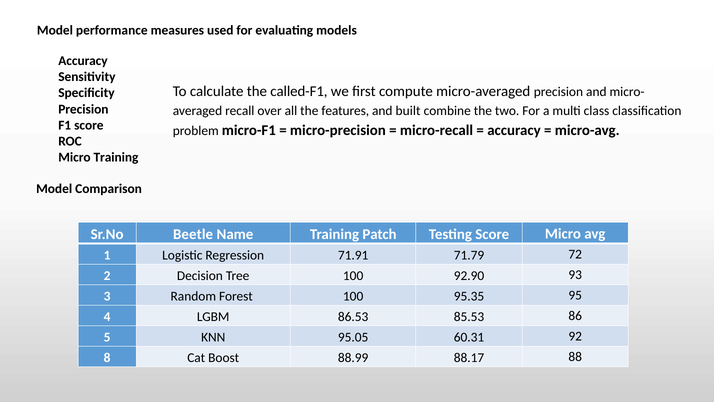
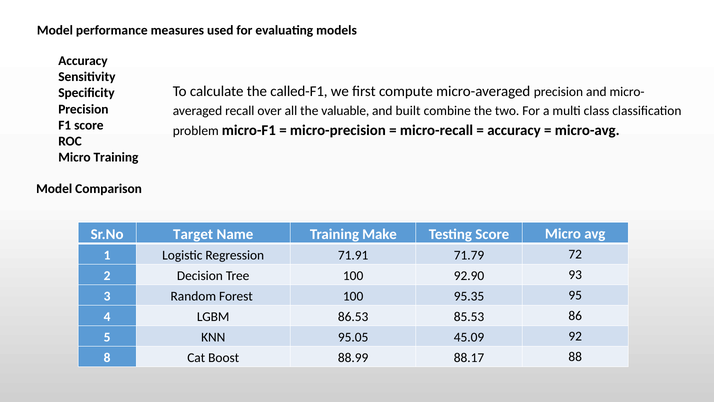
features: features -> valuable (345, 110)
Beetle: Beetle -> Target (193, 234)
Patch: Patch -> Make (380, 234)
60.31: 60.31 -> 45.09 (469, 337)
